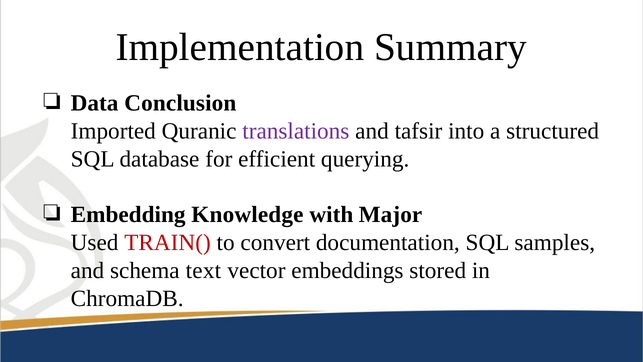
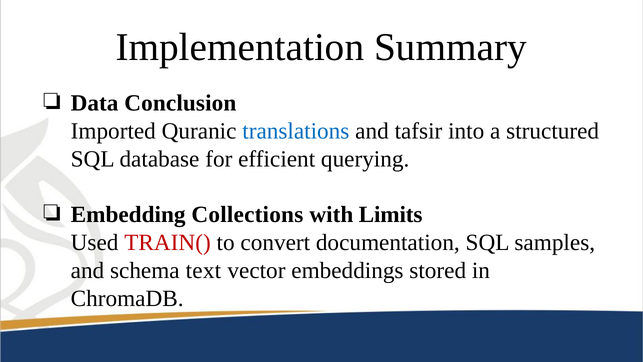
translations colour: purple -> blue (296, 131)
Knowledge: Knowledge -> Collections (247, 215)
Major: Major -> Limits (391, 215)
